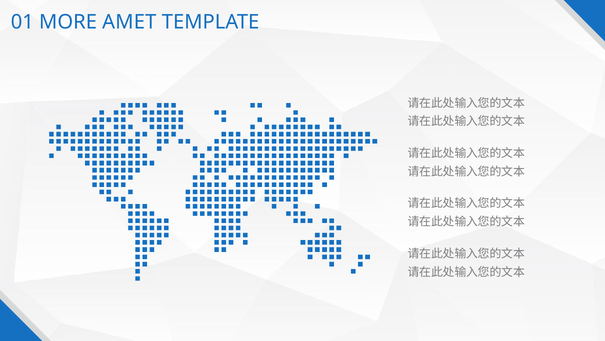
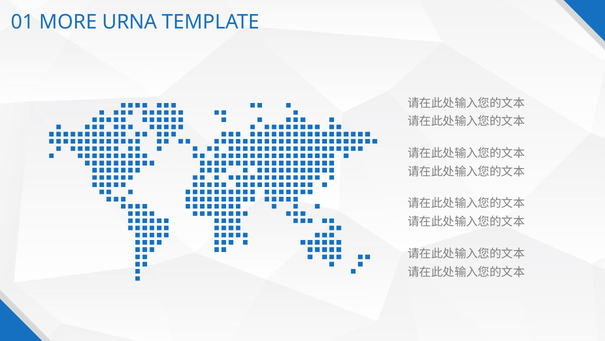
AMET: AMET -> URNA (130, 22)
